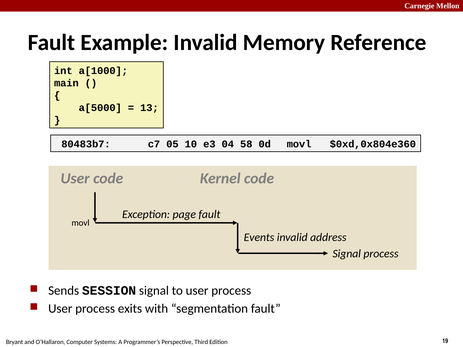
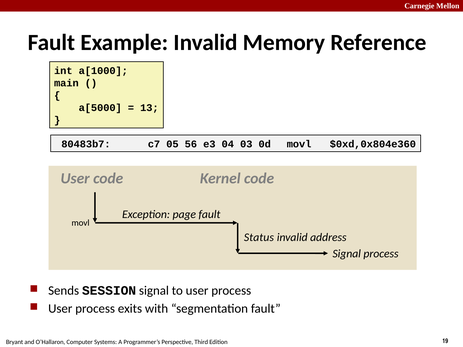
10: 10 -> 56 (191, 144)
58: 58 -> 03 (246, 144)
Events: Events -> Status (259, 238)
